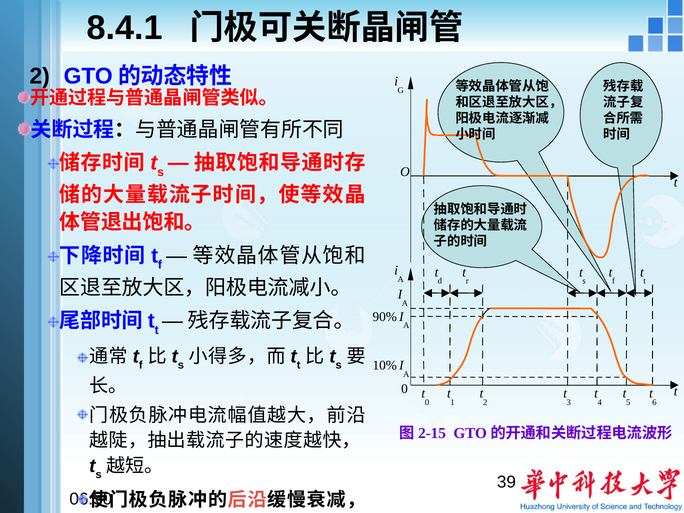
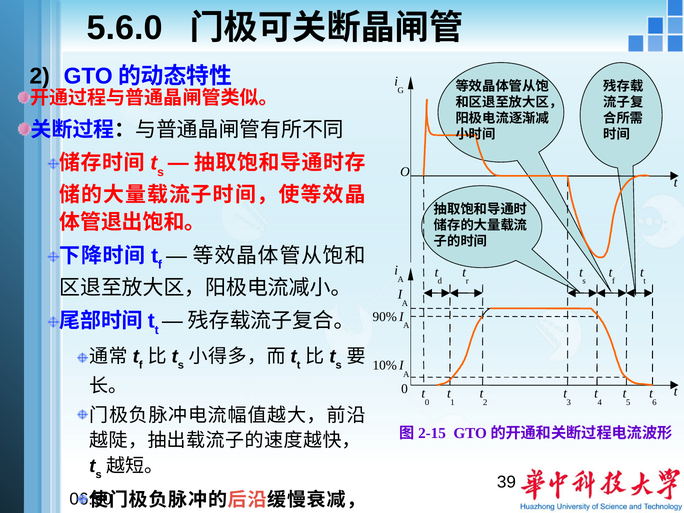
8.4.1: 8.4.1 -> 5.6.0 (125, 28)
